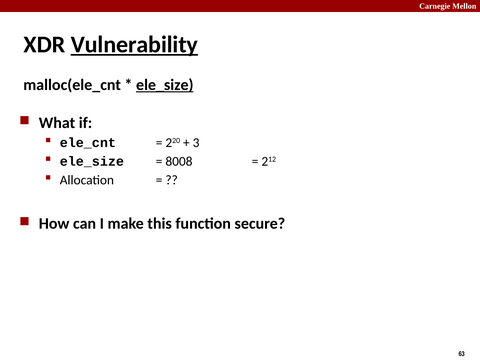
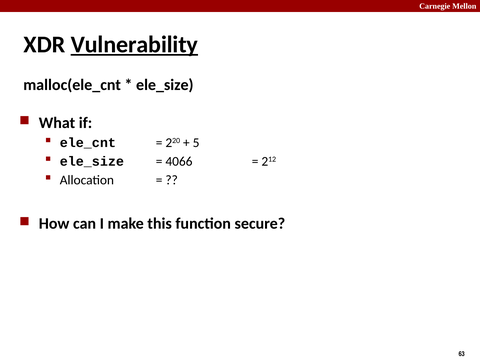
ele_size underline: present -> none (165, 85)
3: 3 -> 5 (196, 143)
8008: 8008 -> 4066 (179, 162)
